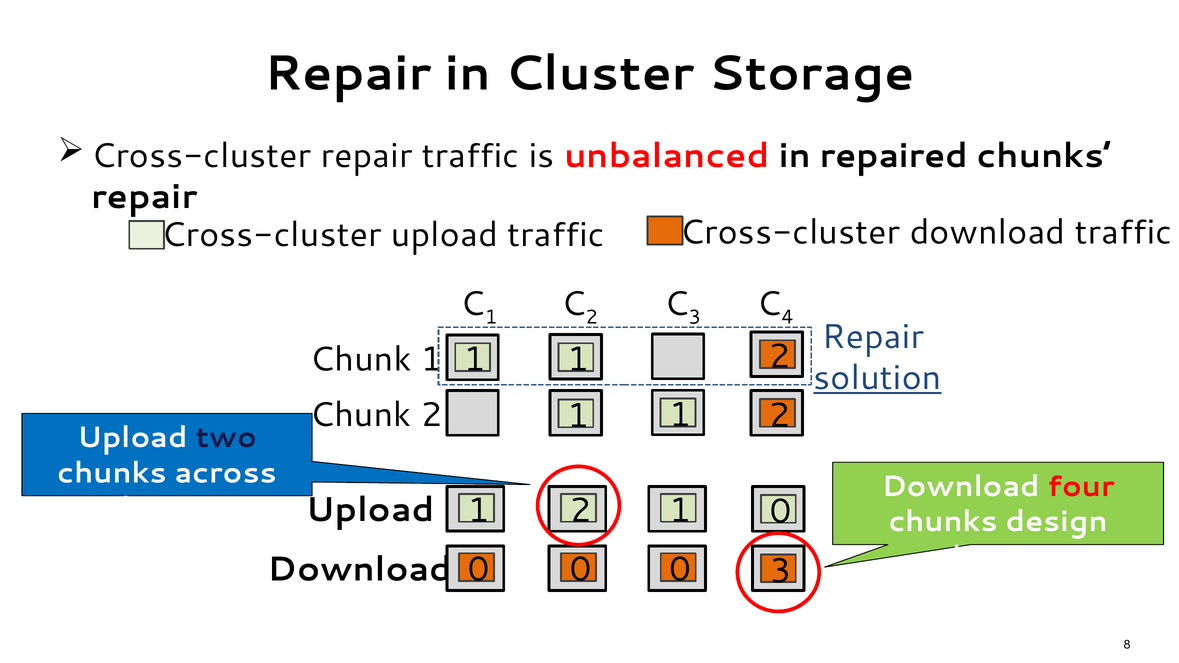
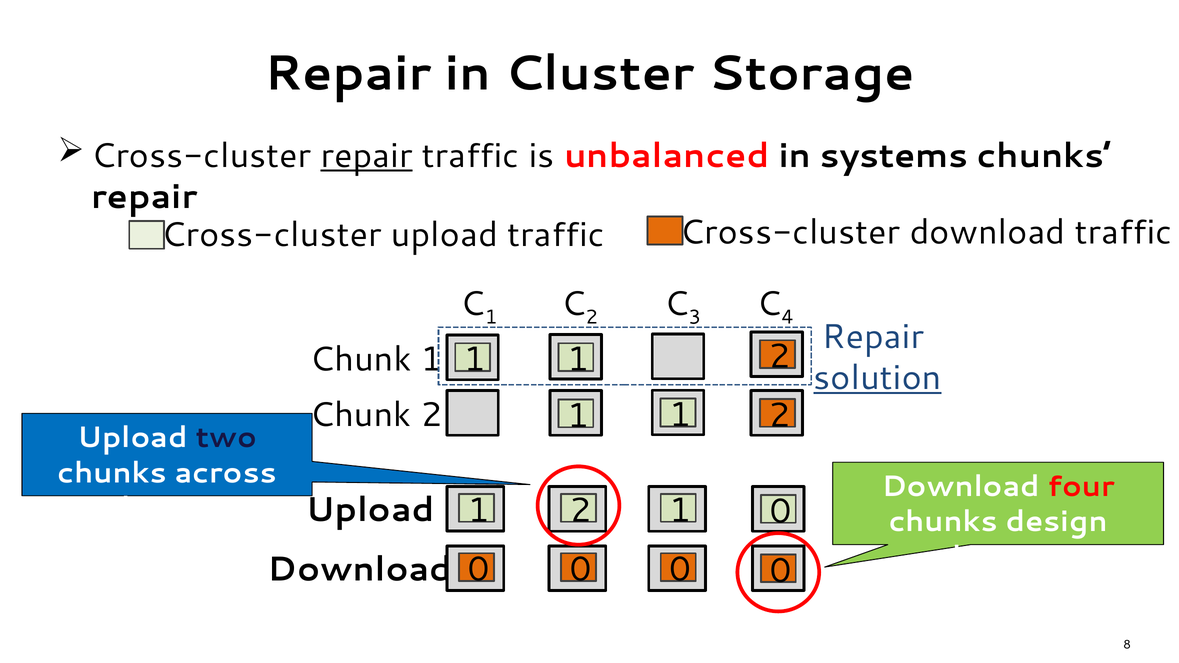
repair underline: none -> present (367, 156)
repaired: repaired -> systems (894, 156)
3: 3 -> 0 (780, 571)
